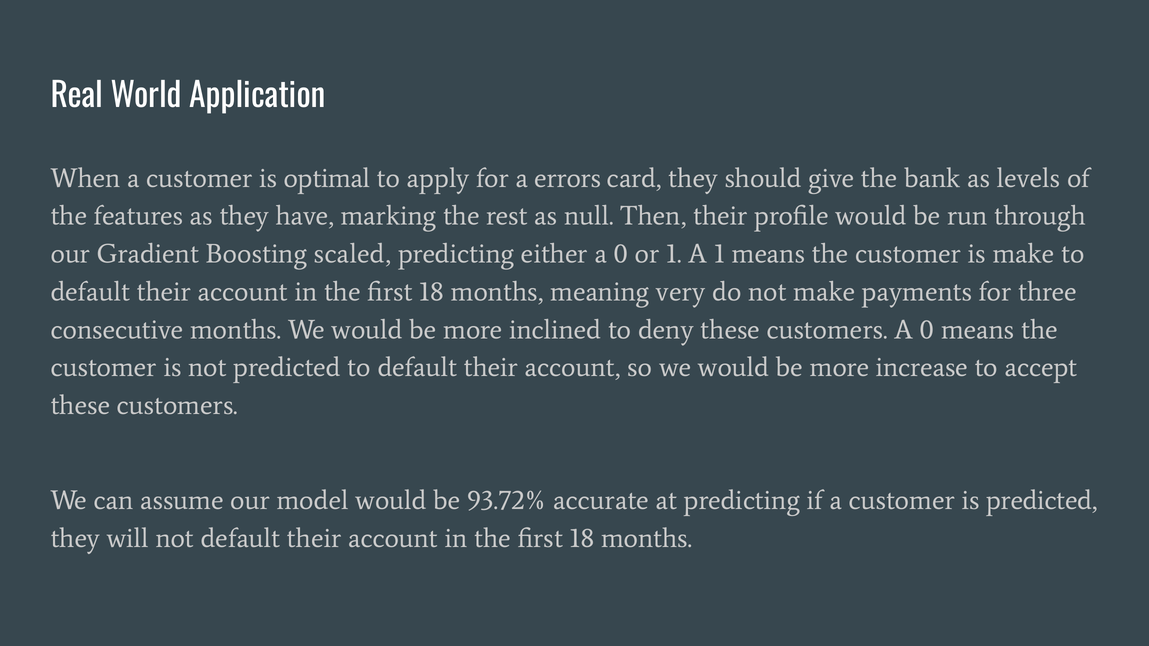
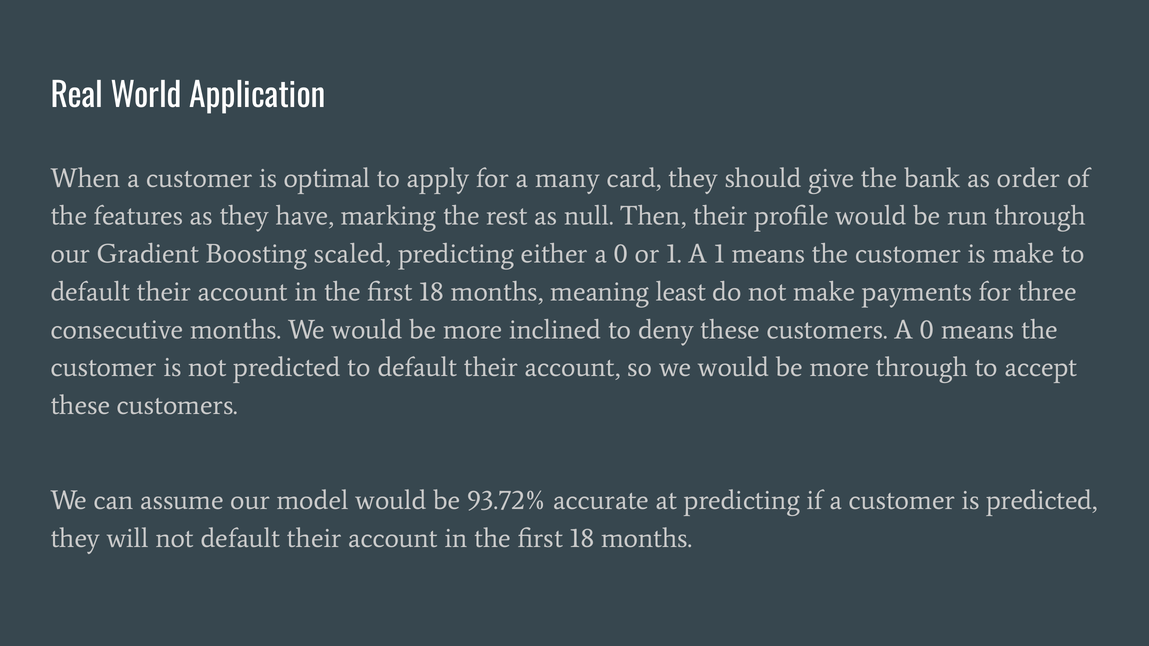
errors: errors -> many (567, 178)
levels: levels -> order (1028, 178)
very: very -> least (681, 292)
more increase: increase -> through (922, 368)
